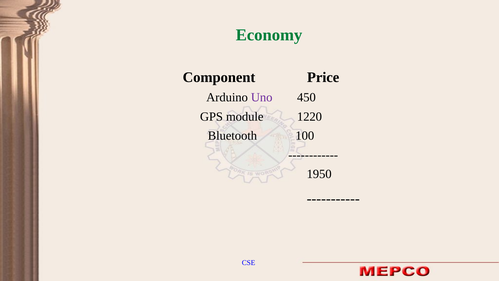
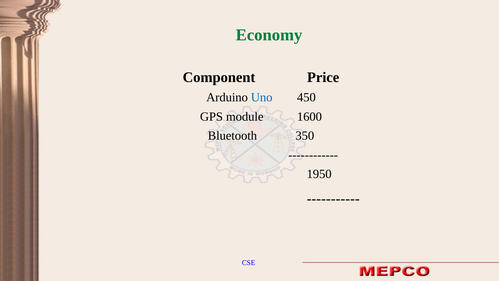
Uno colour: purple -> blue (262, 97)
1220: 1220 -> 1600 (309, 117)
100: 100 -> 350 (305, 136)
